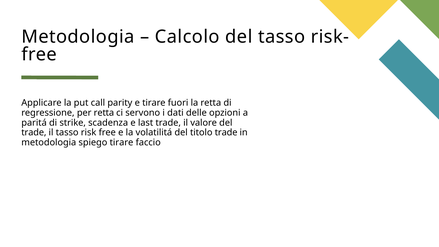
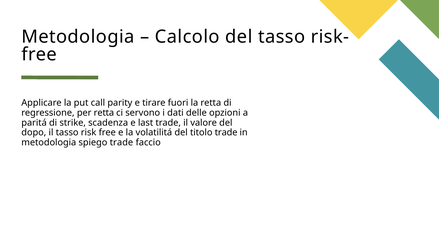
trade: trade -> dopo (34, 133)
spiego tirare: tirare -> trade (121, 142)
